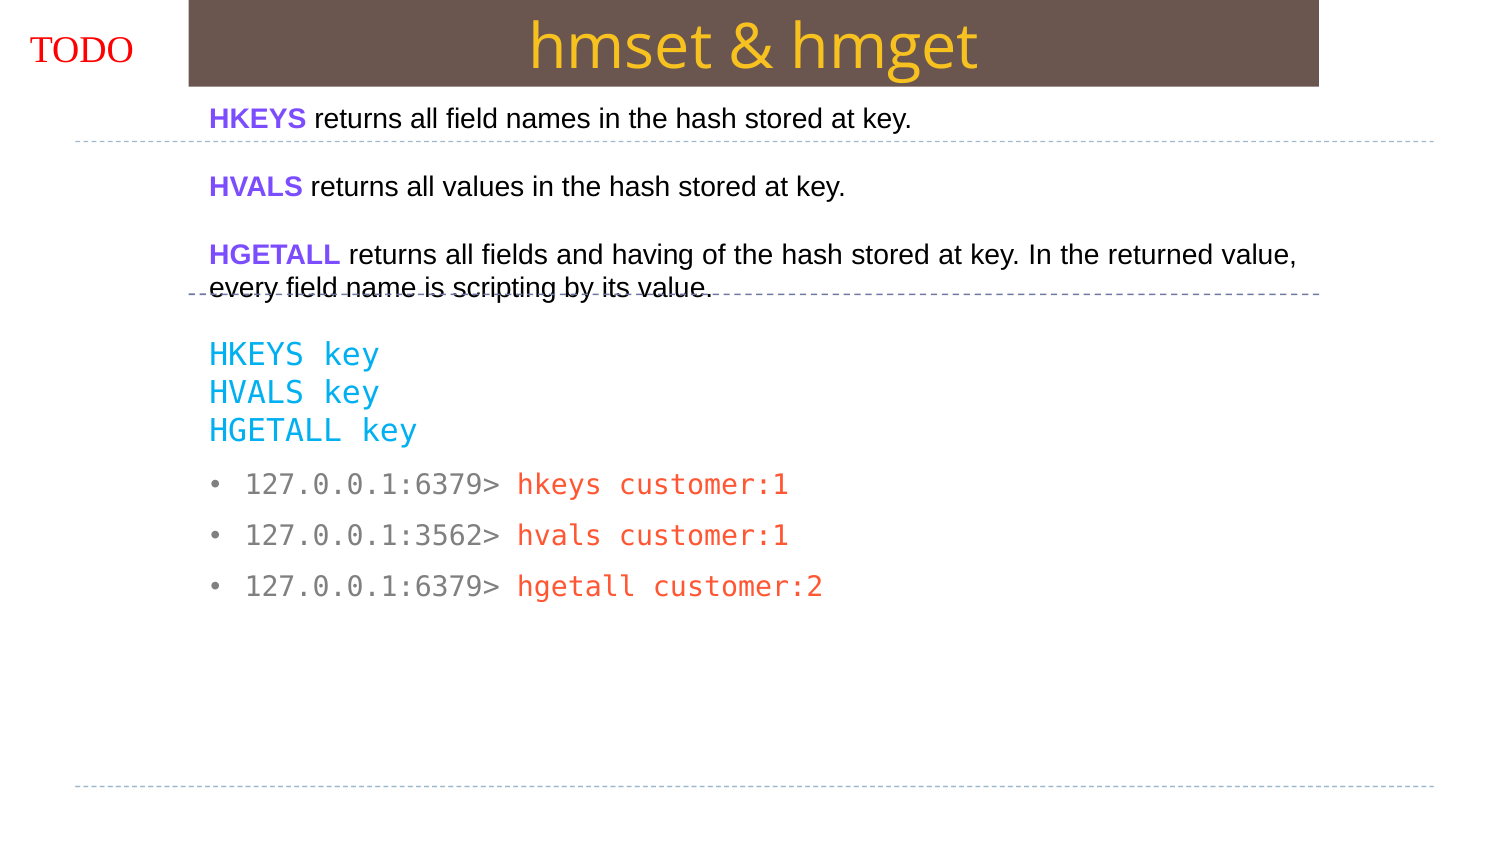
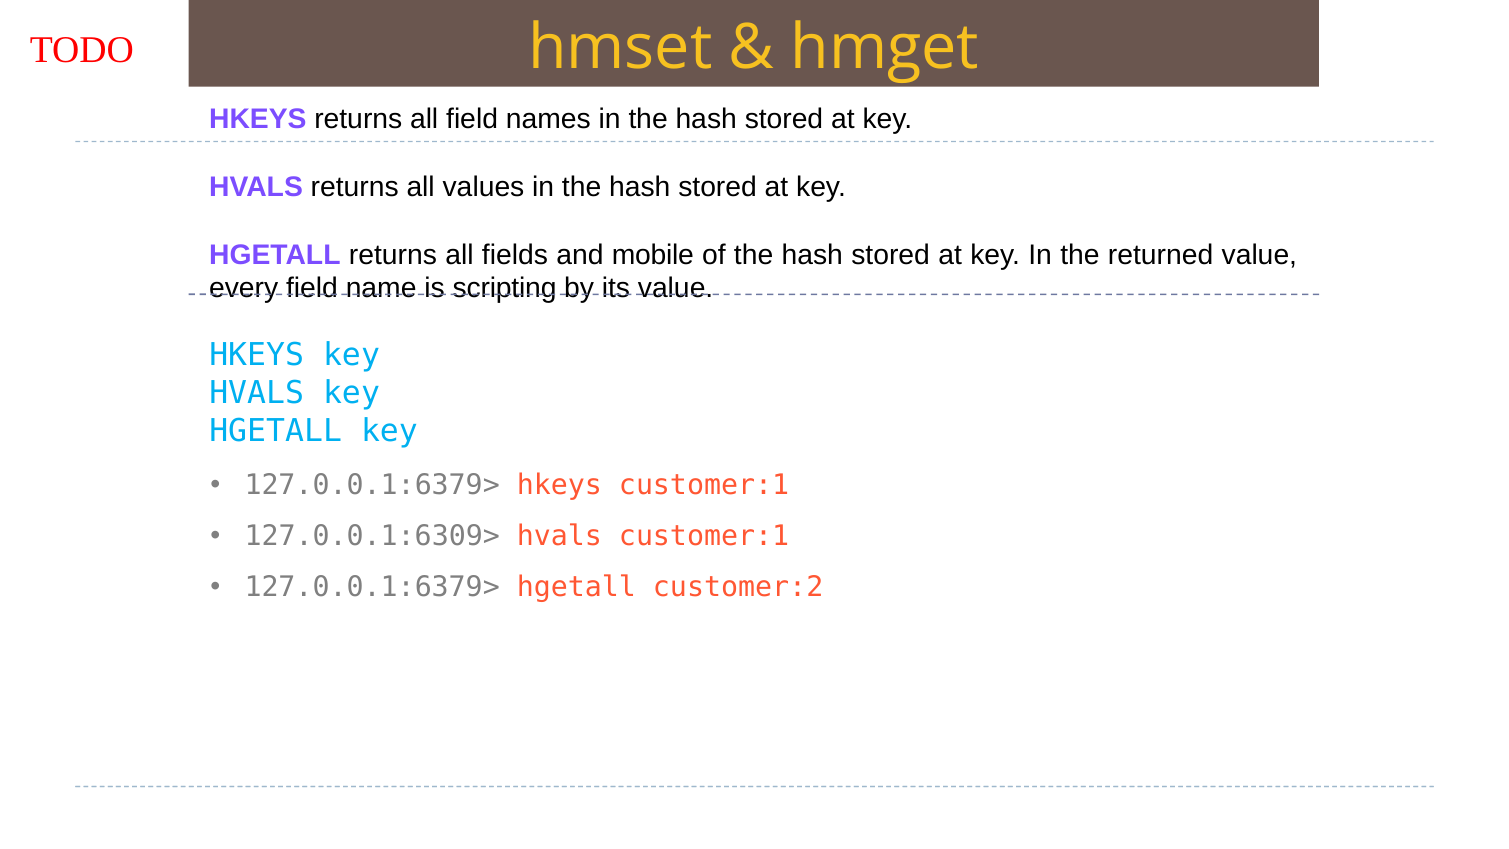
having: having -> mobile (653, 255)
127.0.0.1:3562>: 127.0.0.1:3562> -> 127.0.0.1:6309> (372, 536)
